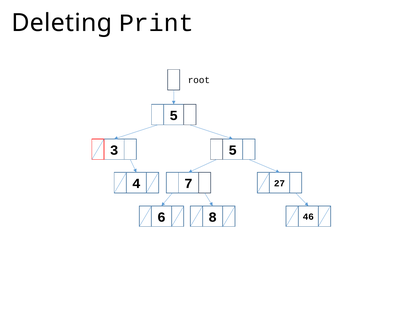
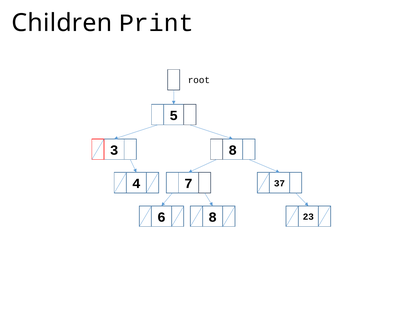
Deleting: Deleting -> Children (62, 23)
3 5: 5 -> 8 (233, 150)
27: 27 -> 37 (279, 183)
46: 46 -> 23 (308, 217)
